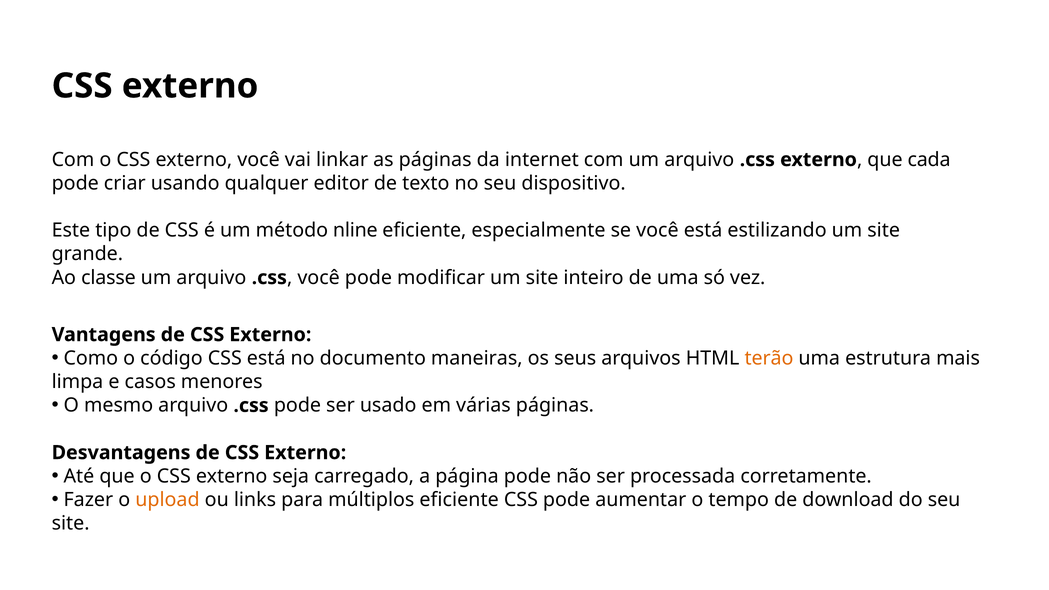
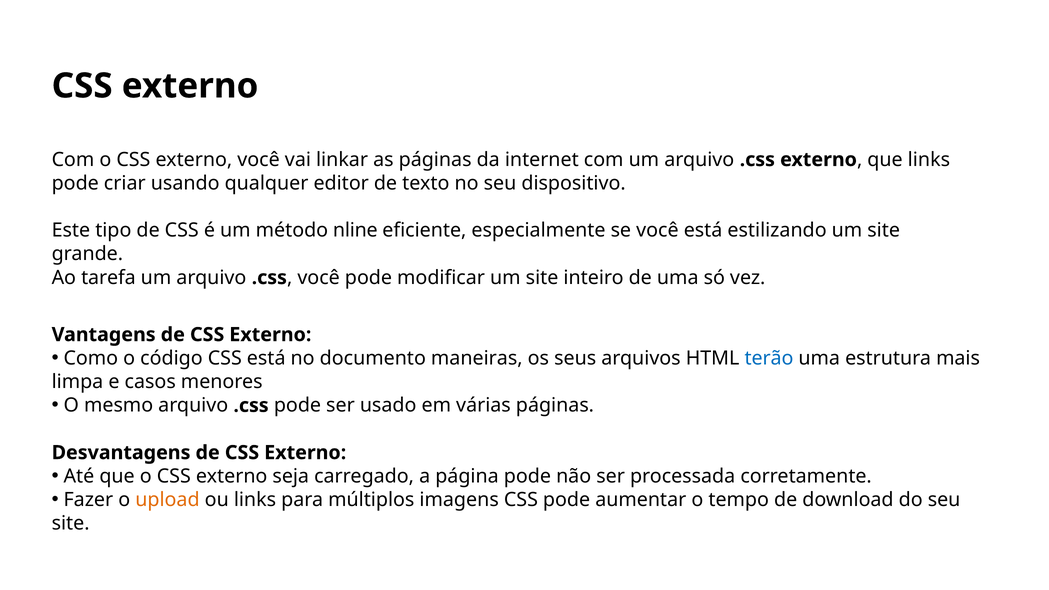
que cada: cada -> links (929, 160)
classe: classe -> tarefa (108, 278)
terão colour: orange -> blue (769, 358)
múltiplos eficiente: eficiente -> imagens (459, 500)
